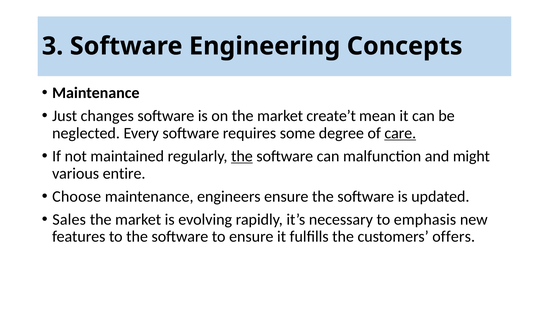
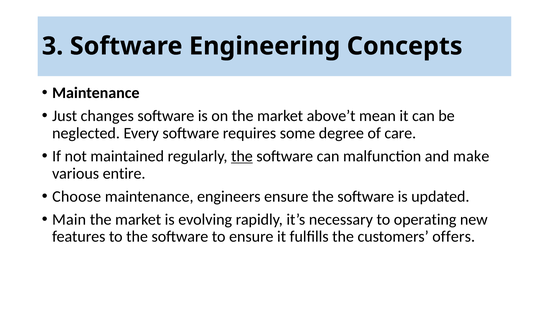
create’t: create’t -> above’t (331, 116)
care underline: present -> none (400, 133)
might: might -> make (471, 156)
Sales: Sales -> Main (69, 219)
emphasis: emphasis -> operating (425, 219)
